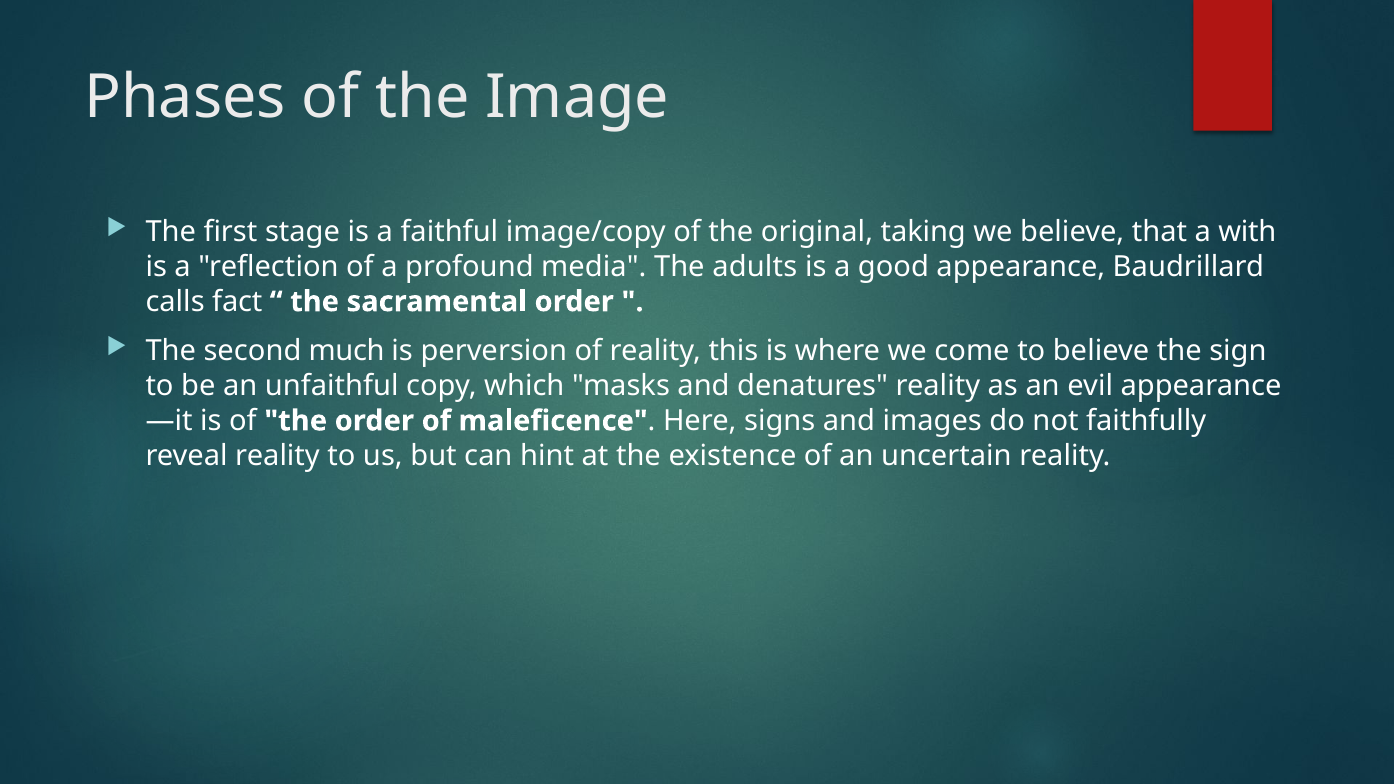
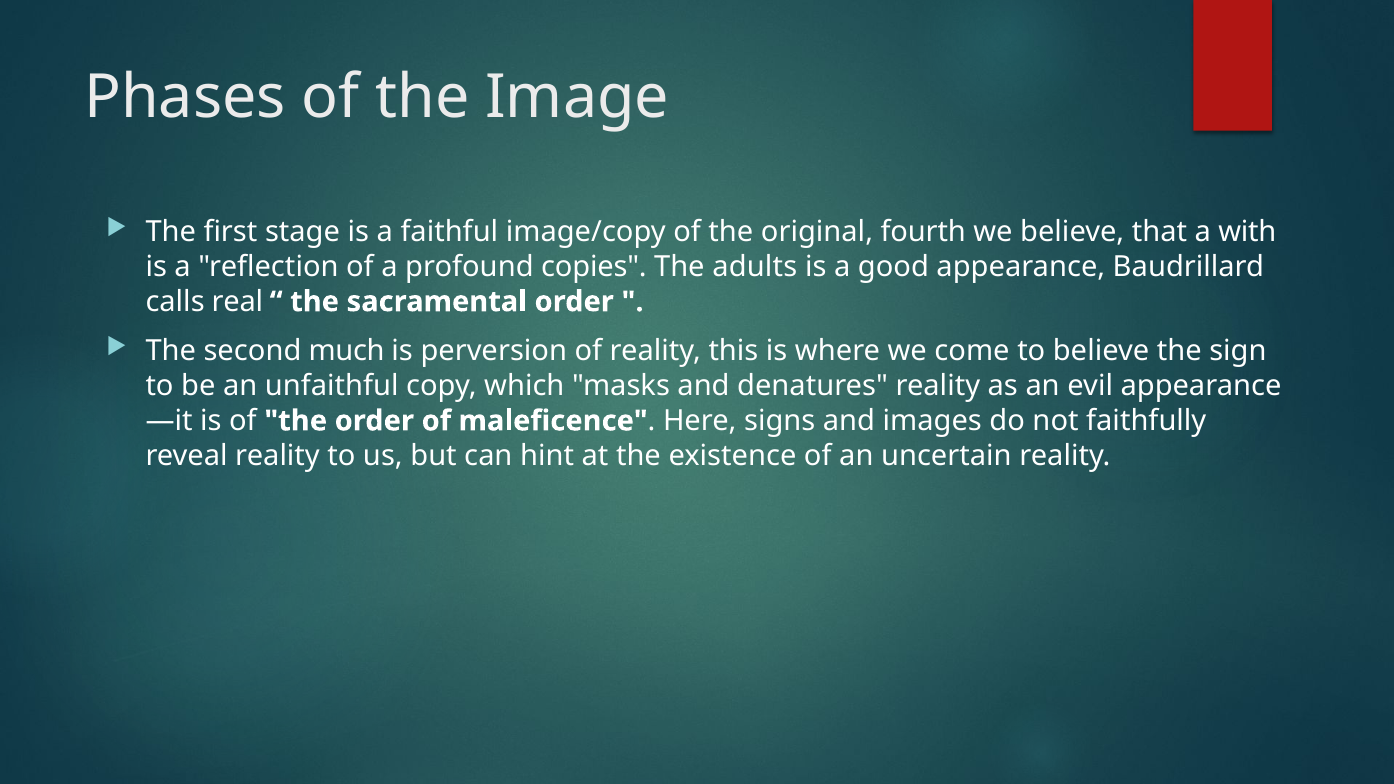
taking: taking -> fourth (923, 232)
media: media -> copies (594, 267)
fact: fact -> real (237, 302)
